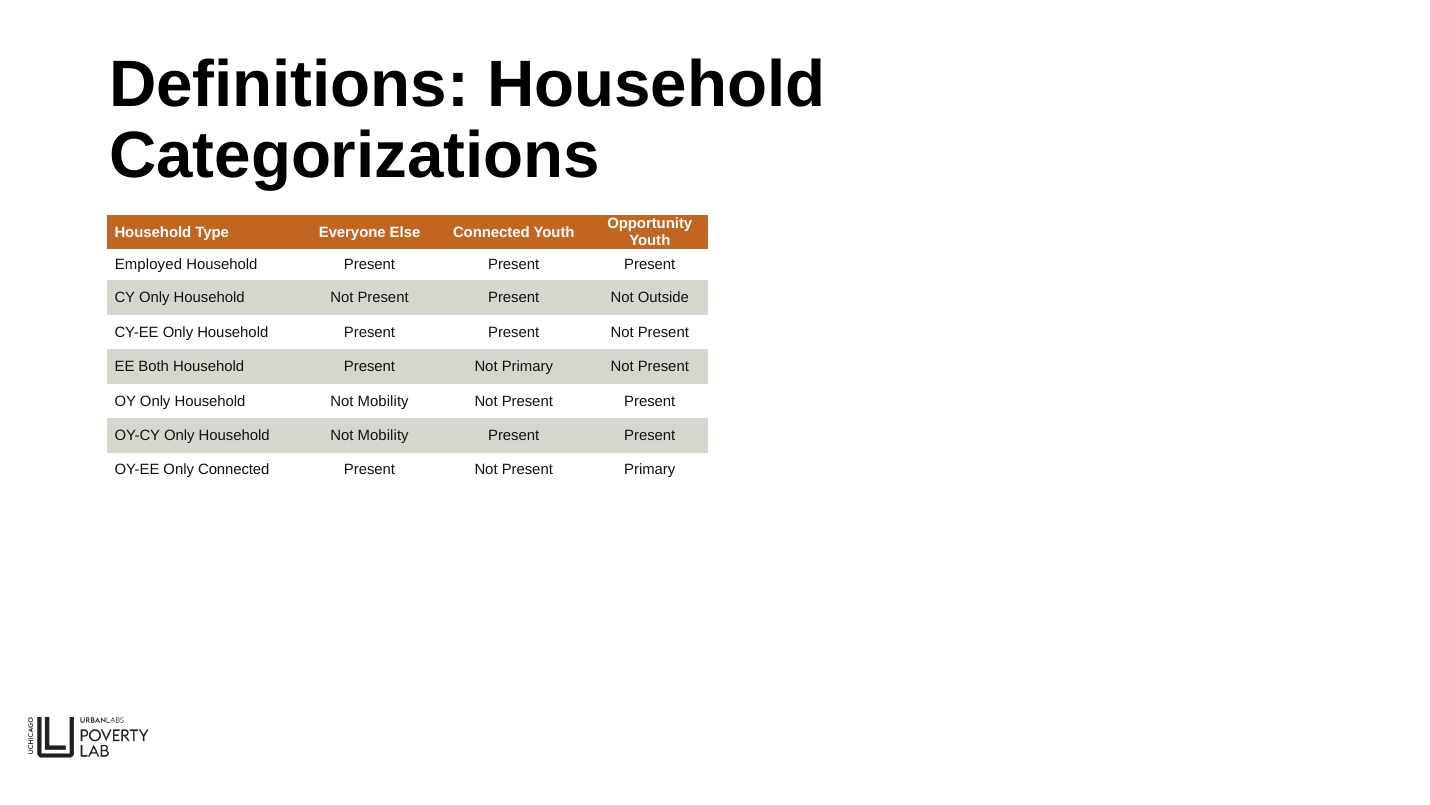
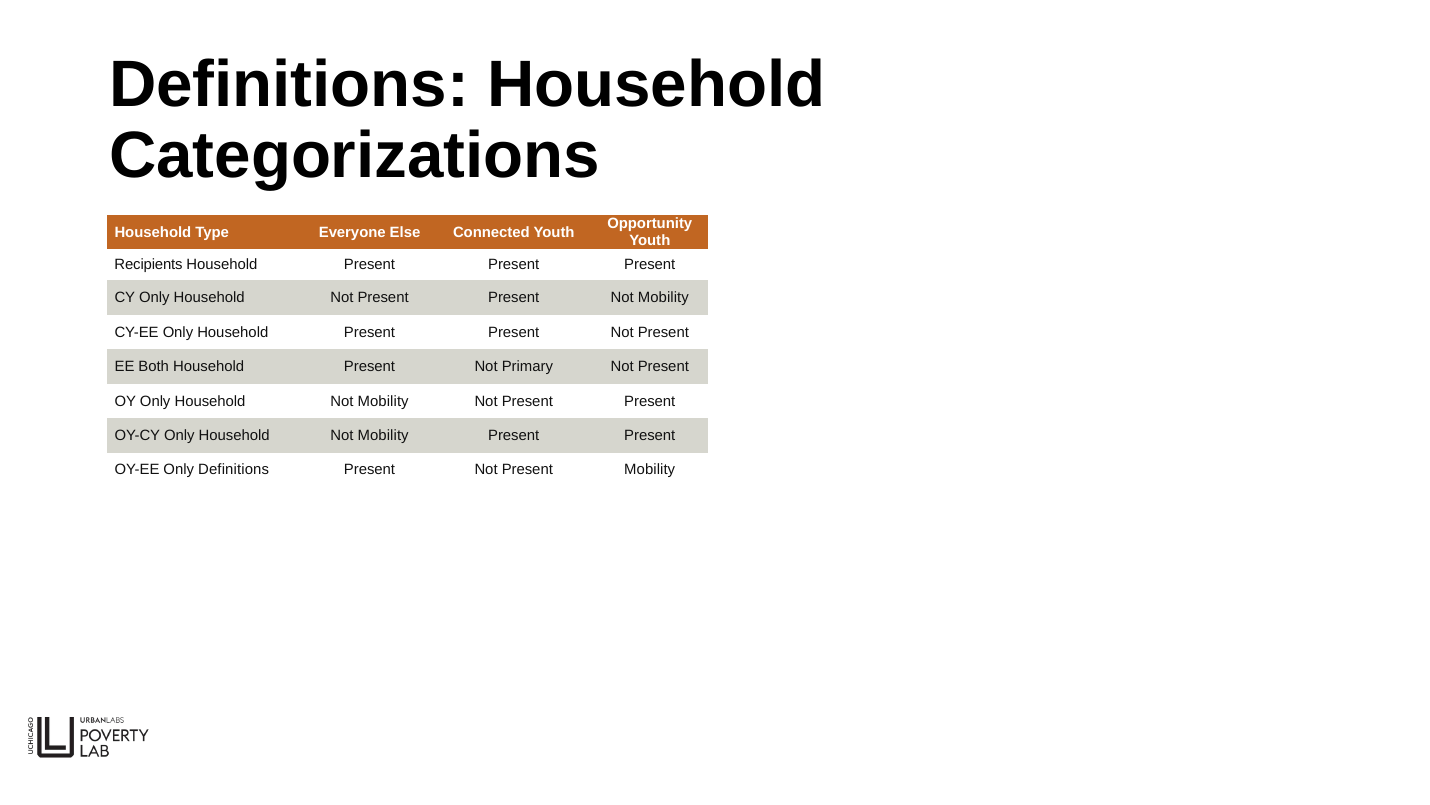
Employed: Employed -> Recipients (149, 265)
Present Not Outside: Outside -> Mobility (663, 298)
Only Connected: Connected -> Definitions (234, 470)
Present Primary: Primary -> Mobility (650, 470)
